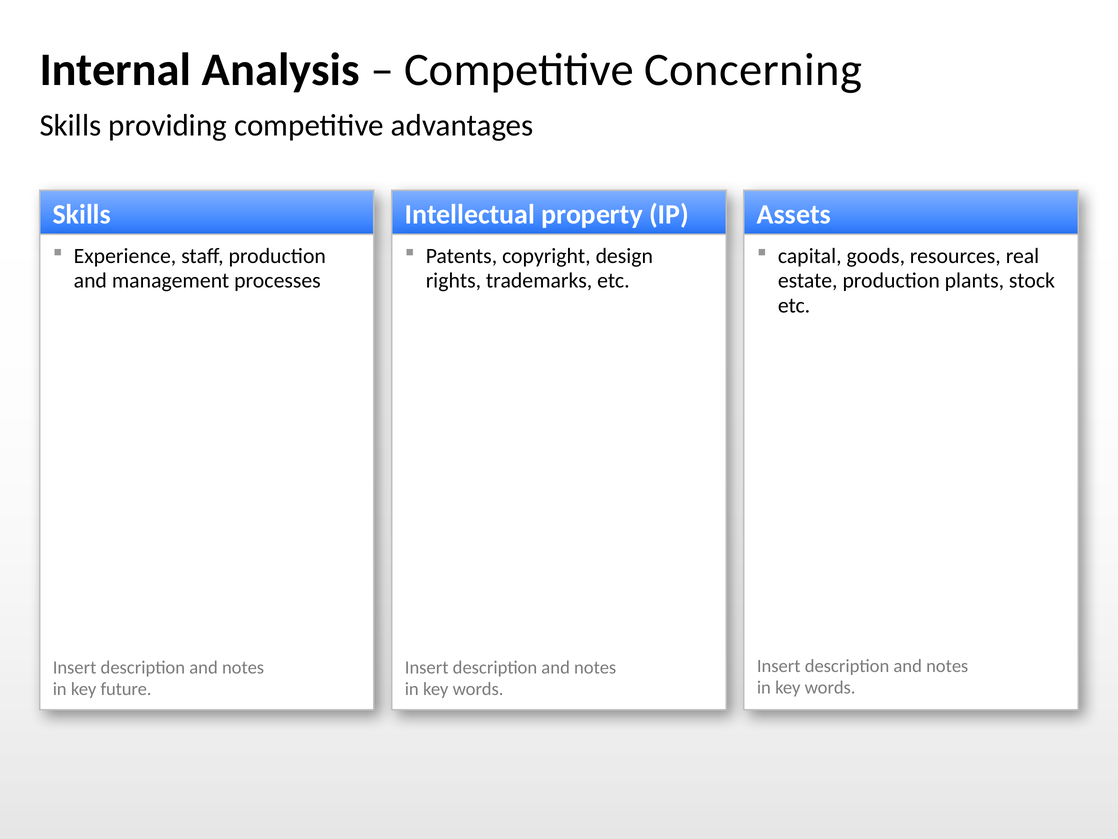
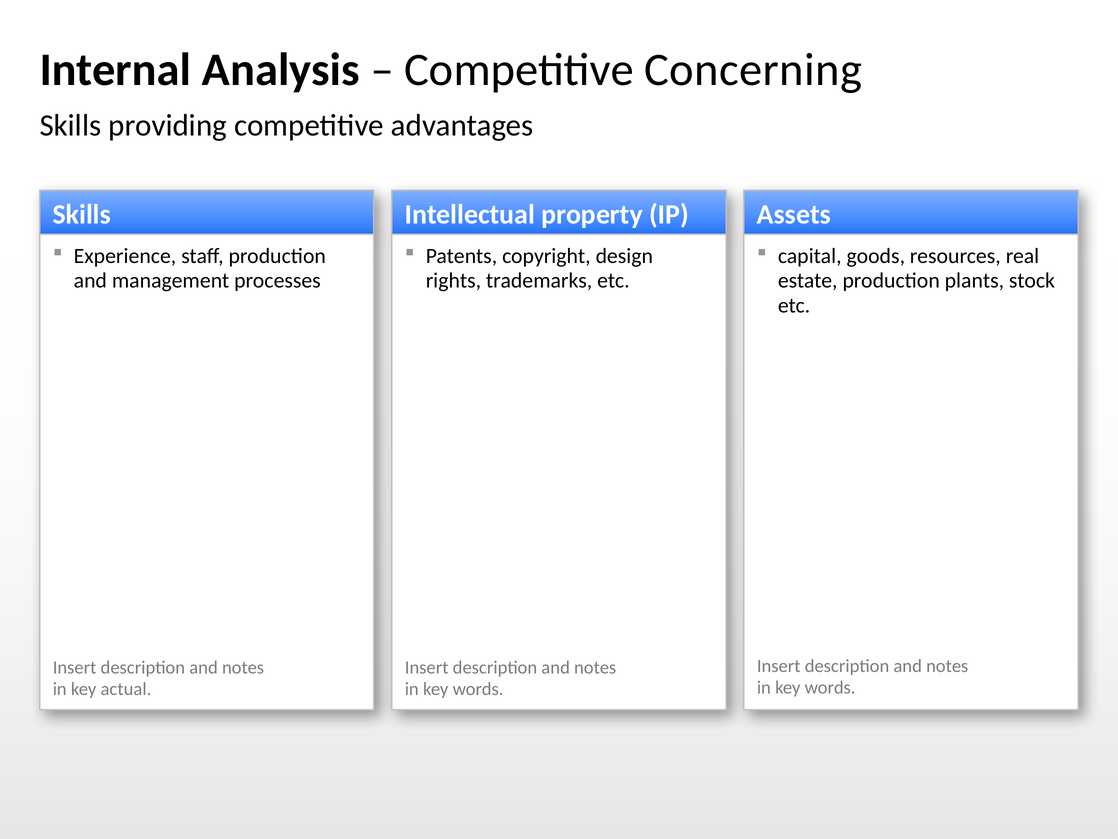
future: future -> actual (126, 688)
